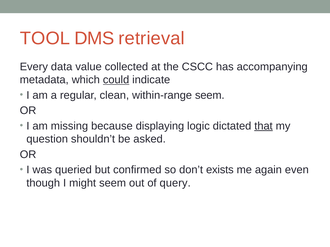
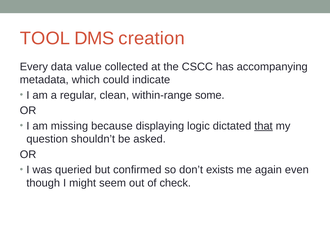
retrieval: retrieval -> creation (152, 38)
could underline: present -> none (116, 80)
within-range seem: seem -> some (210, 95)
query: query -> check (175, 183)
